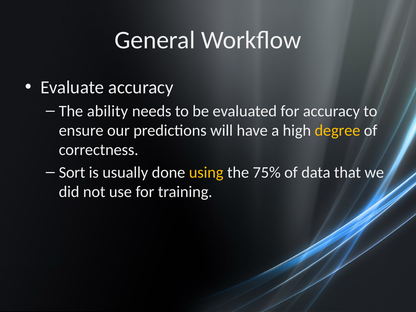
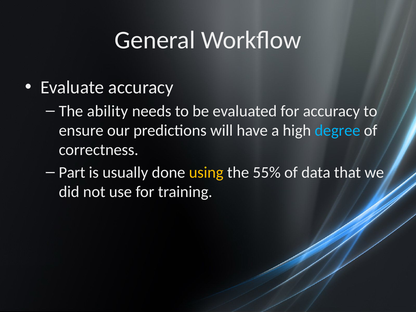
degree colour: yellow -> light blue (337, 131)
Sort: Sort -> Part (72, 173)
75%: 75% -> 55% (267, 173)
